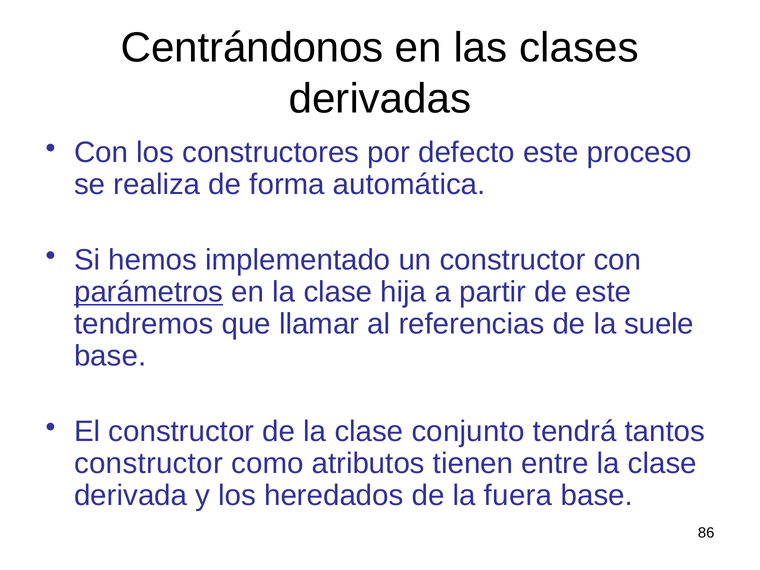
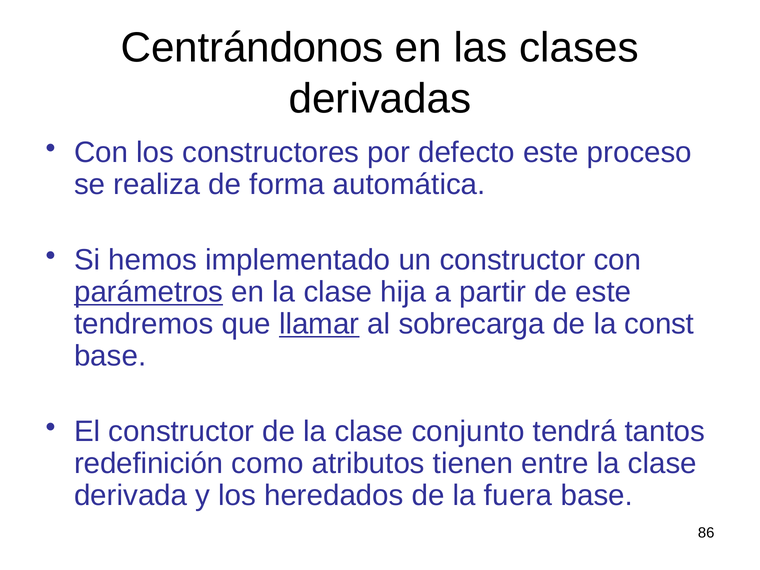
llamar underline: none -> present (319, 324)
referencias: referencias -> sobrecarga (472, 324)
suele: suele -> const (659, 324)
constructor: constructor -> redefinición (149, 464)
